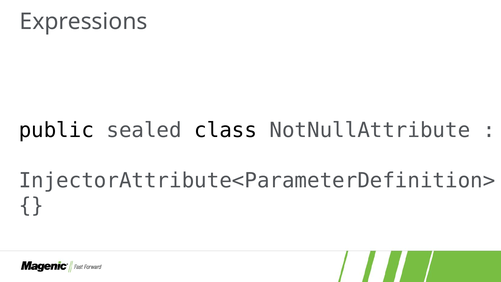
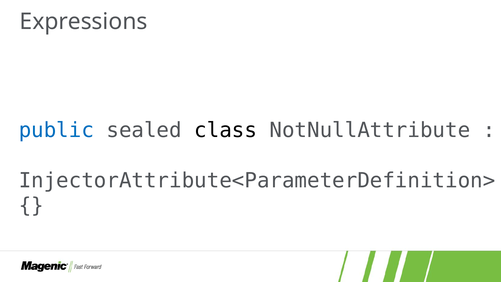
public colour: black -> blue (56, 130)
